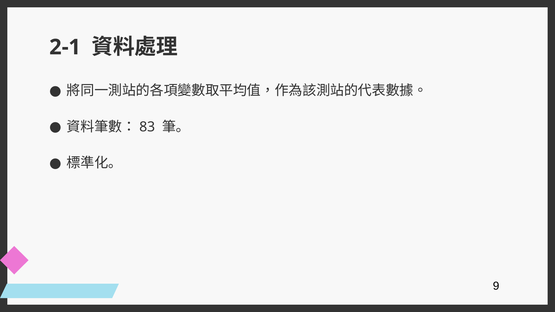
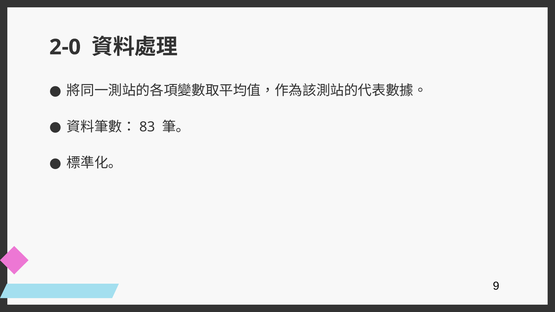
2-1: 2-1 -> 2-0 (65, 47)
